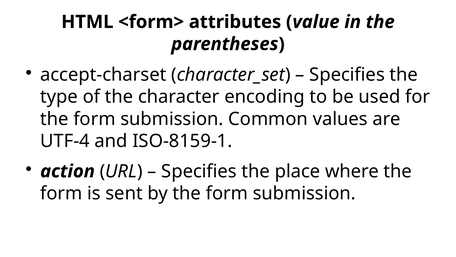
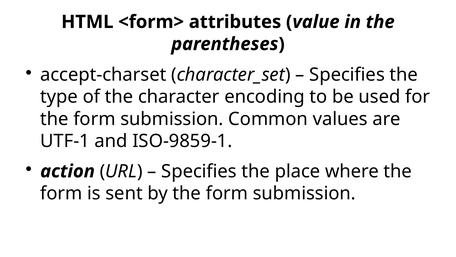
UTF-4: UTF-4 -> UTF-1 (65, 141)
ISO-8159-1: ISO-8159-1 -> ISO-9859-1 (182, 141)
